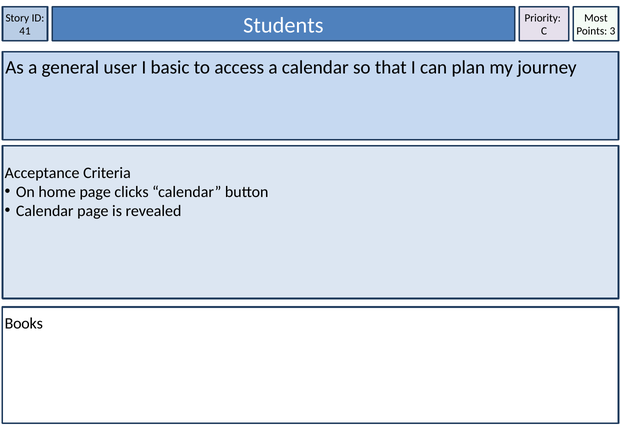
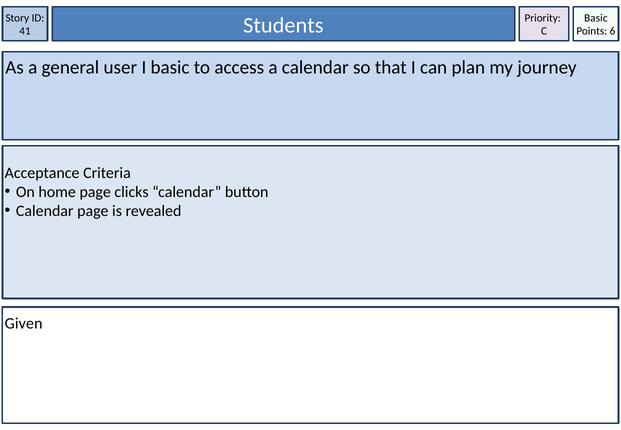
Most: Most -> Basic (596, 18)
3: 3 -> 6 (613, 31)
Books: Books -> Given (24, 324)
